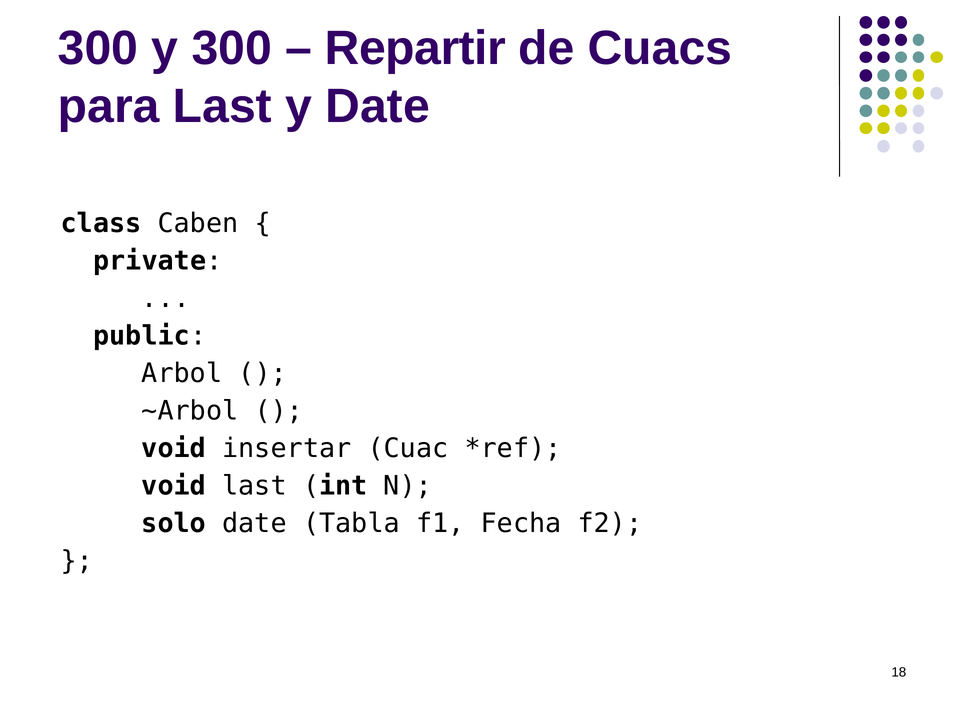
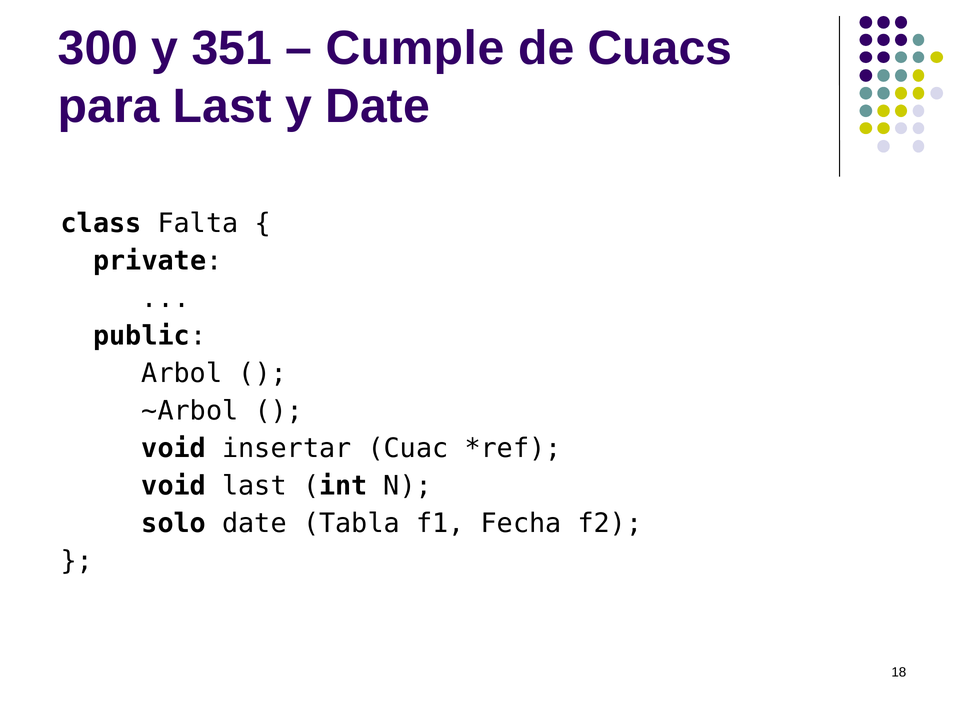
y 300: 300 -> 351 (232, 48)
Repartir: Repartir -> Cumple (415, 48)
Caben: Caben -> Falta (198, 224)
